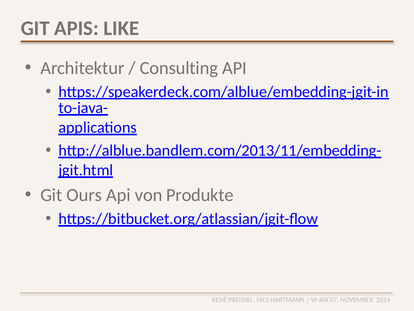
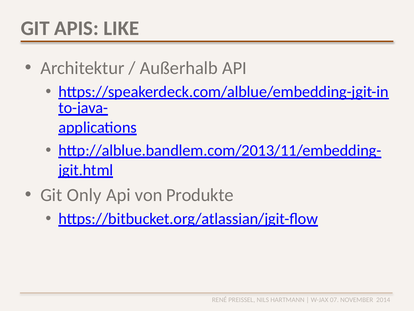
Consulting: Consulting -> Außerhalb (179, 68)
Ours: Ours -> Only (84, 195)
